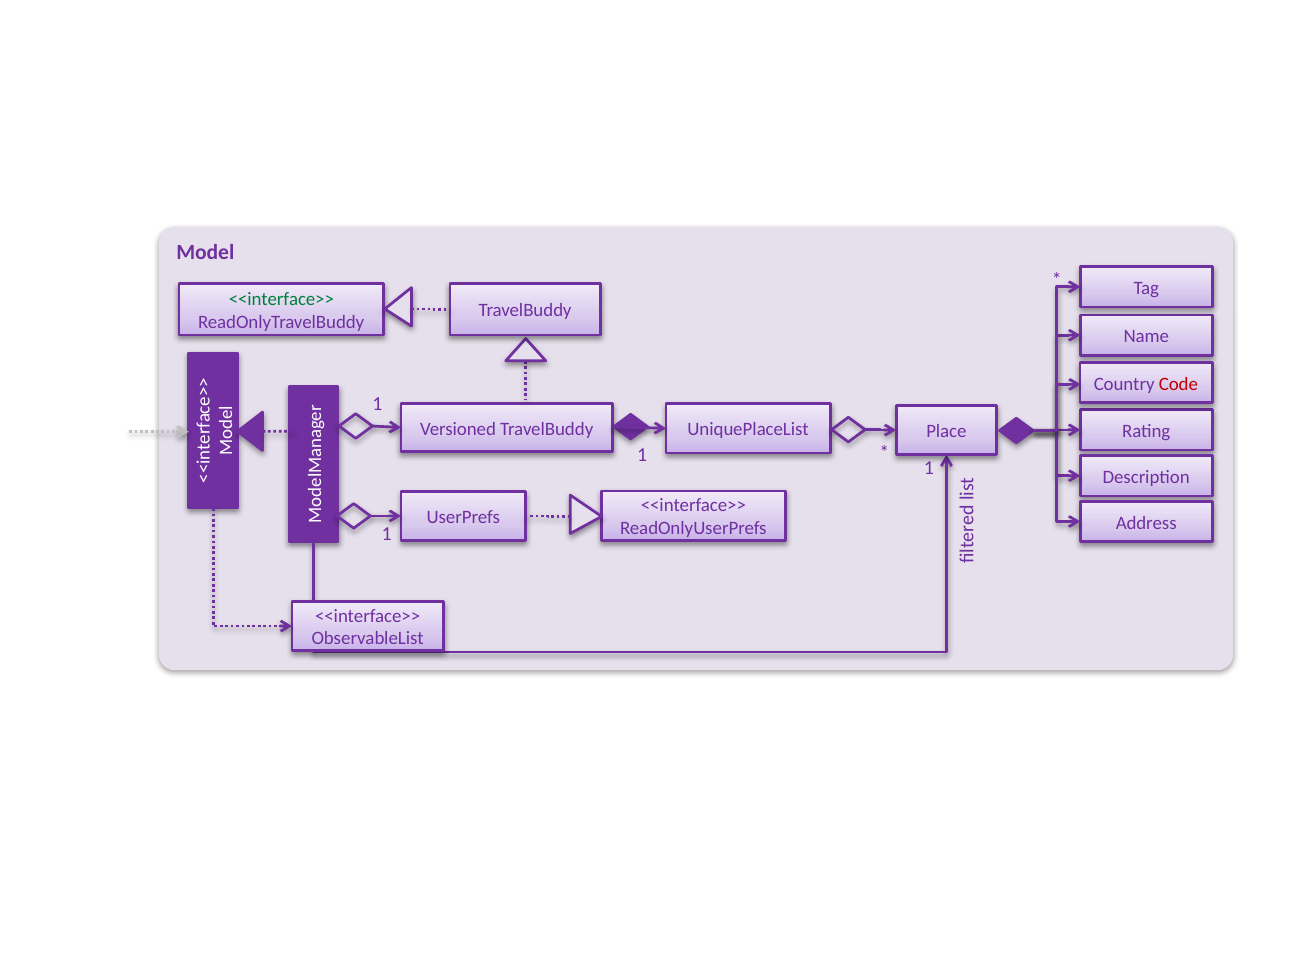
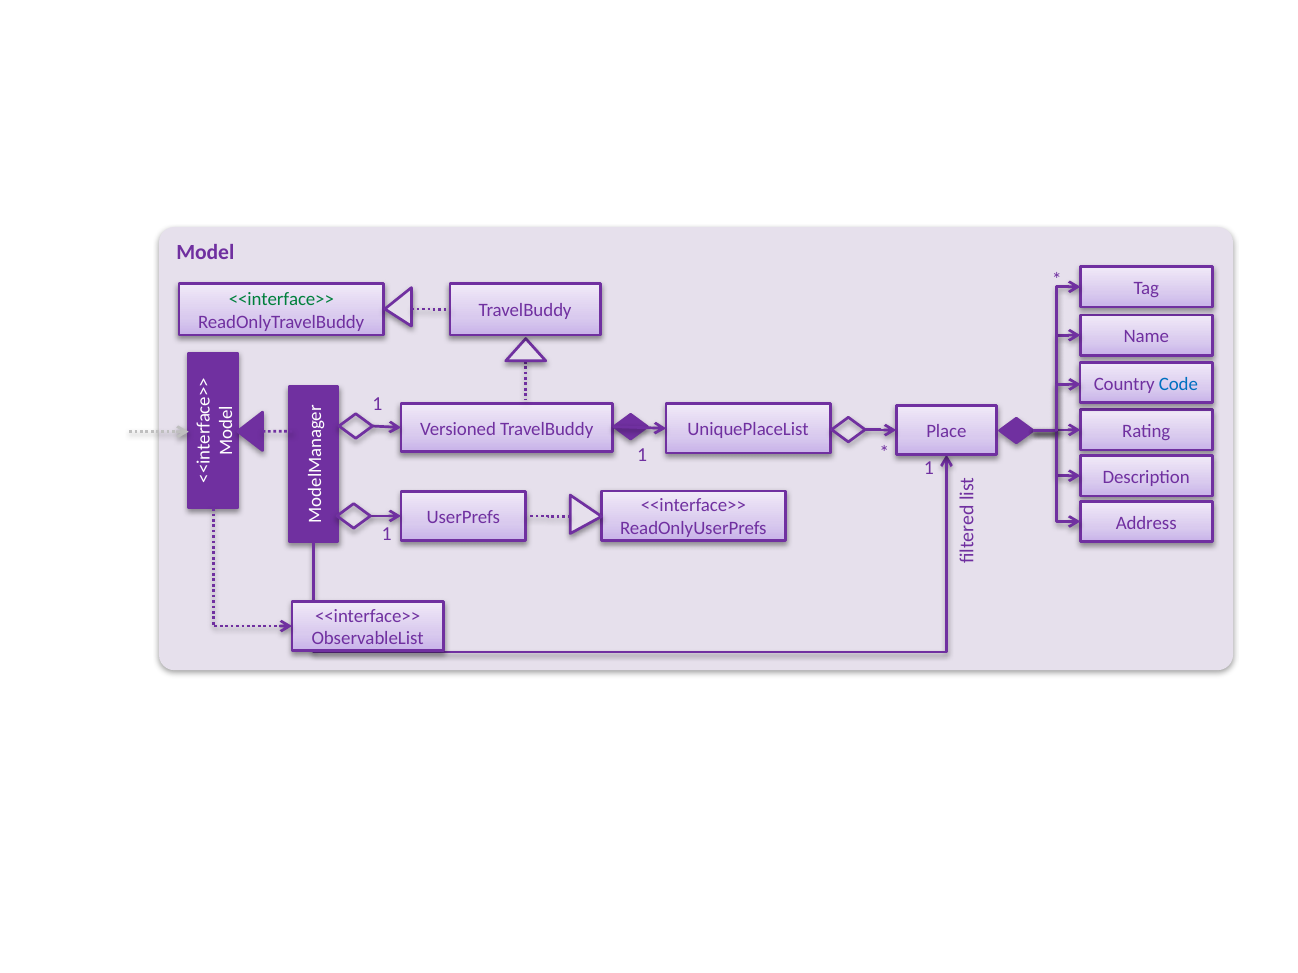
Code colour: red -> blue (1178, 384)
